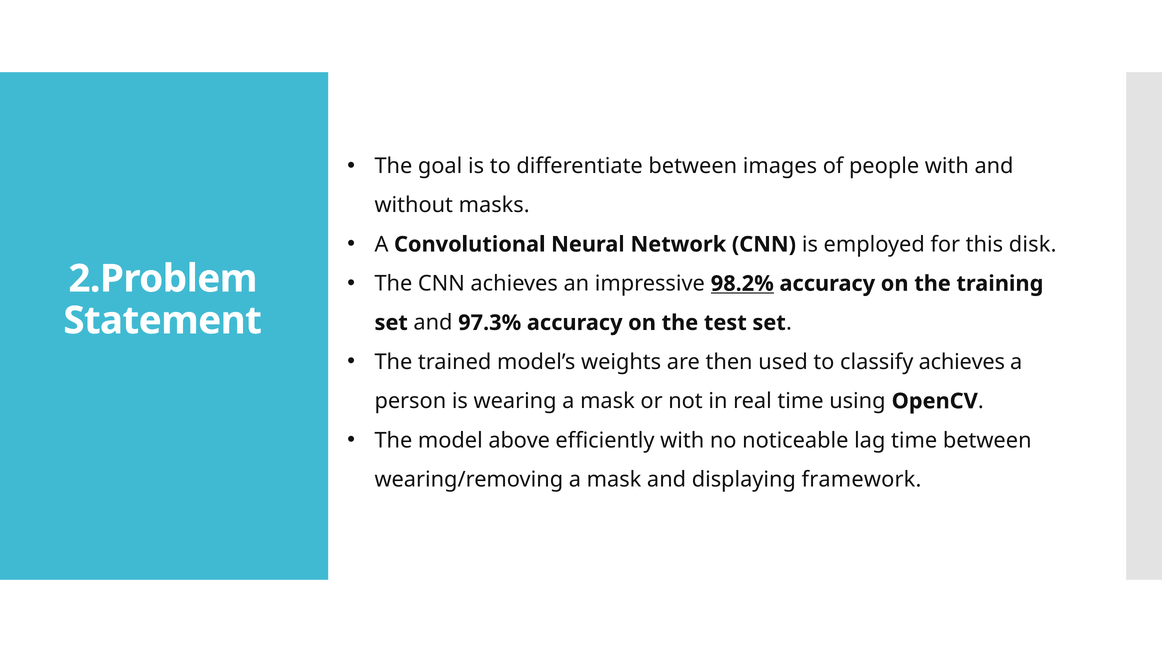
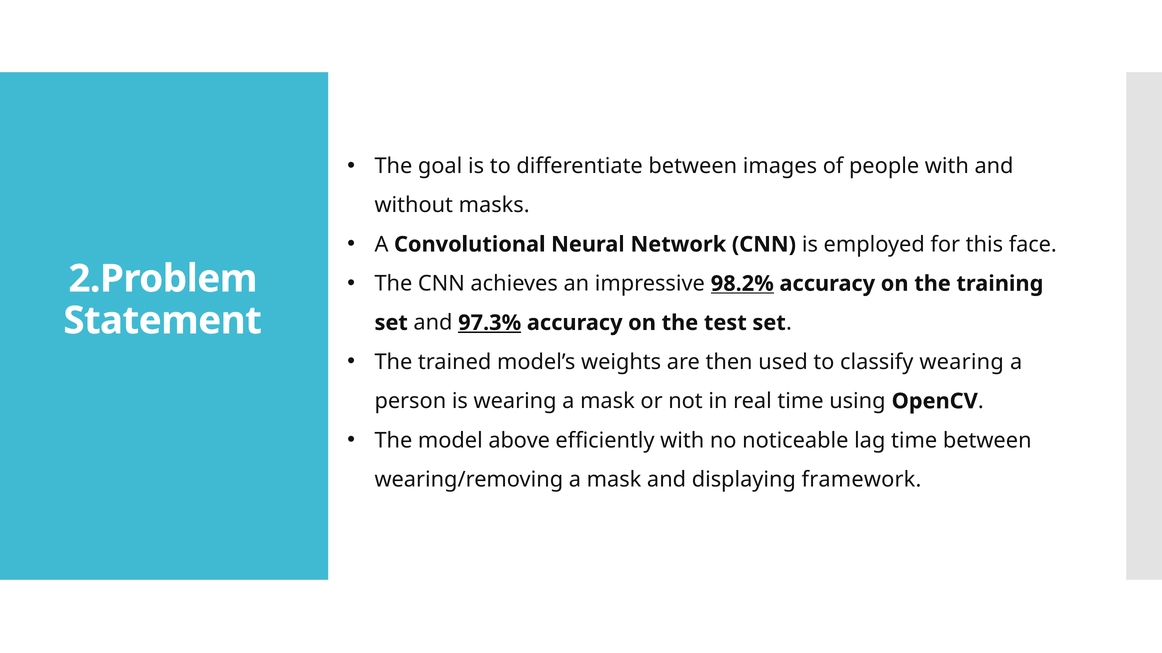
disk: disk -> face (1033, 245)
97.3% underline: none -> present (490, 323)
classify achieves: achieves -> wearing (962, 362)
